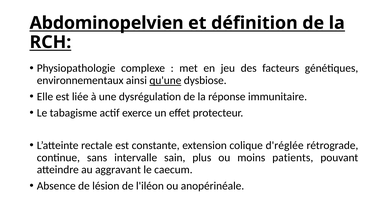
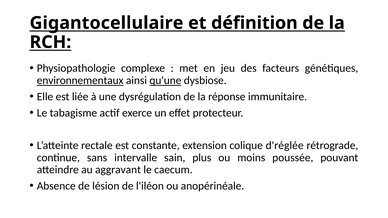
Abdominopelvien: Abdominopelvien -> Gigantocellulaire (106, 23)
environnementaux underline: none -> present (80, 81)
patients: patients -> poussée (293, 158)
